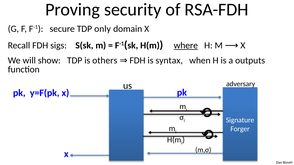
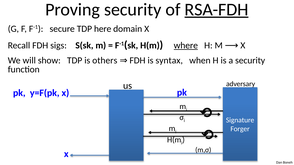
RSA-FDH underline: none -> present (217, 10)
only: only -> here (103, 29)
a outputs: outputs -> security (250, 61)
